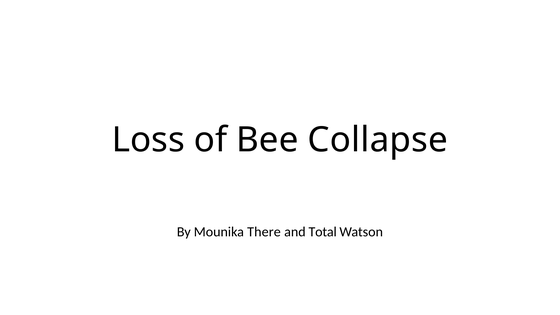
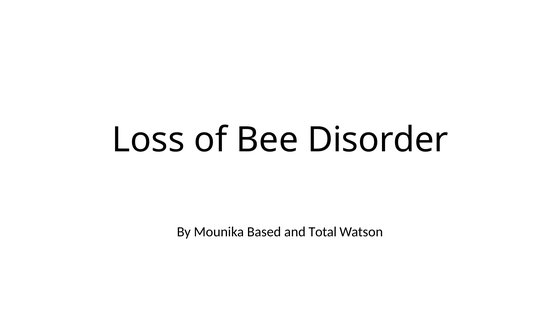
Collapse: Collapse -> Disorder (378, 140)
There: There -> Based (264, 232)
